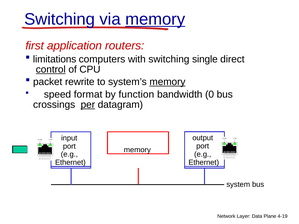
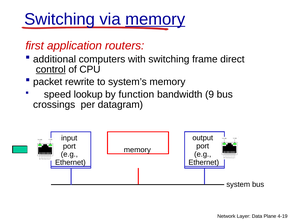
limitations: limitations -> additional (55, 59)
single: single -> frame (205, 59)
memory underline: present -> none (167, 82)
format: format -> lookup (88, 94)
0: 0 -> 9 (210, 94)
per underline: present -> none (88, 105)
